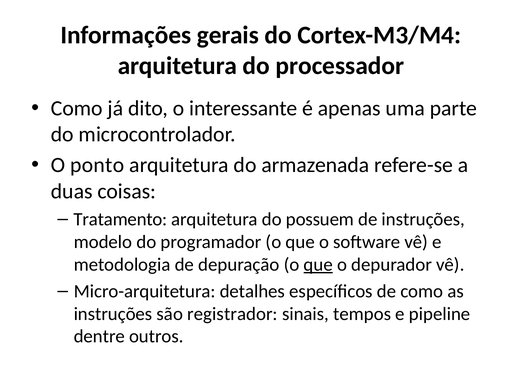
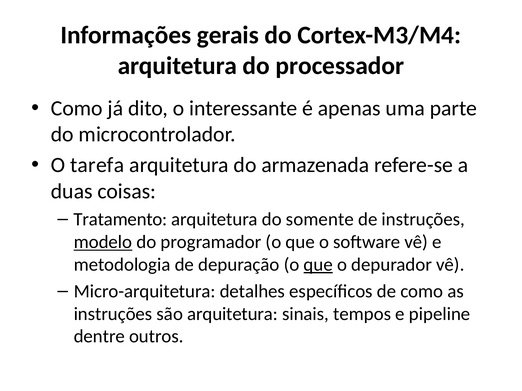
ponto: ponto -> tarefa (97, 165)
possuem: possuem -> somente (320, 220)
modelo underline: none -> present (103, 242)
são registrador: registrador -> arquitetura (233, 314)
